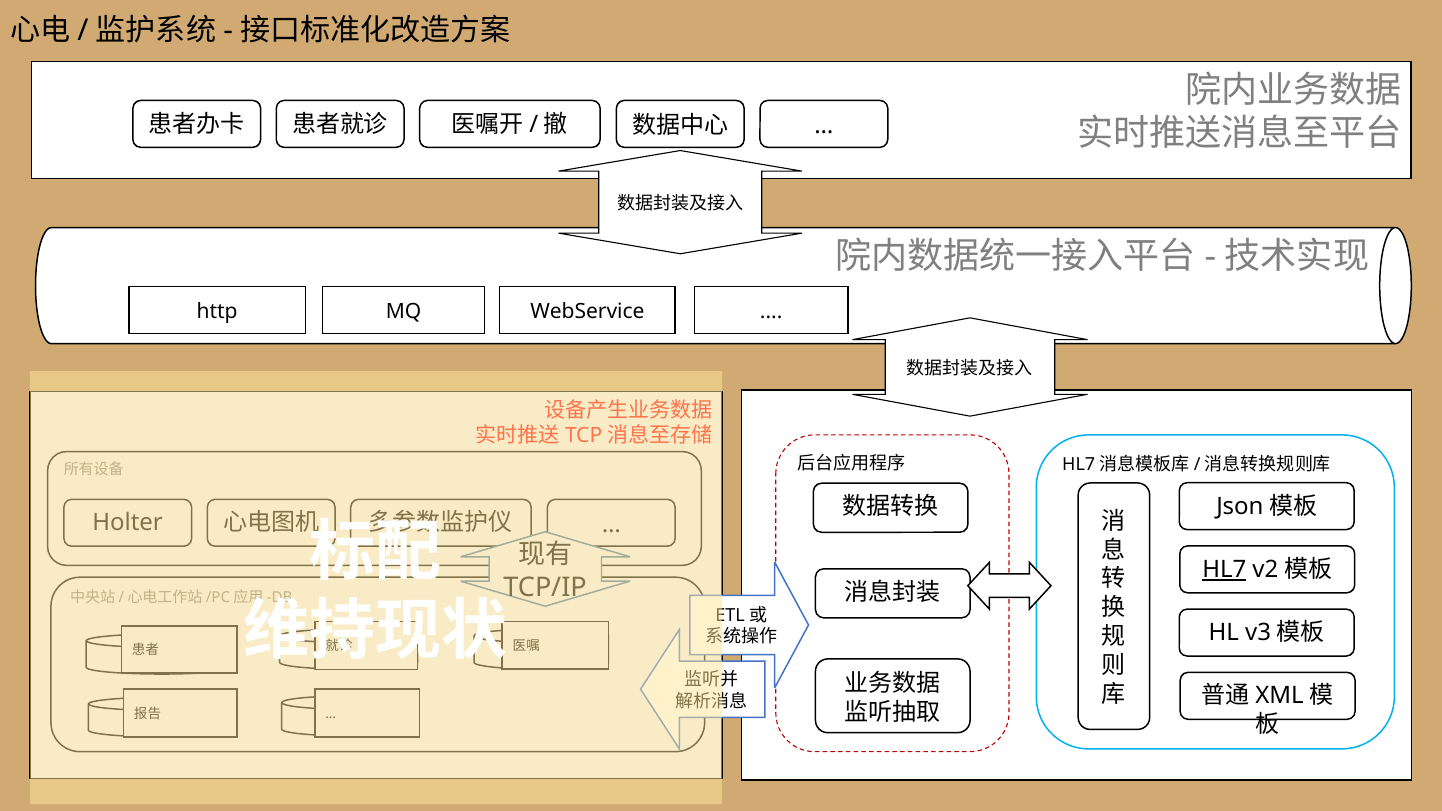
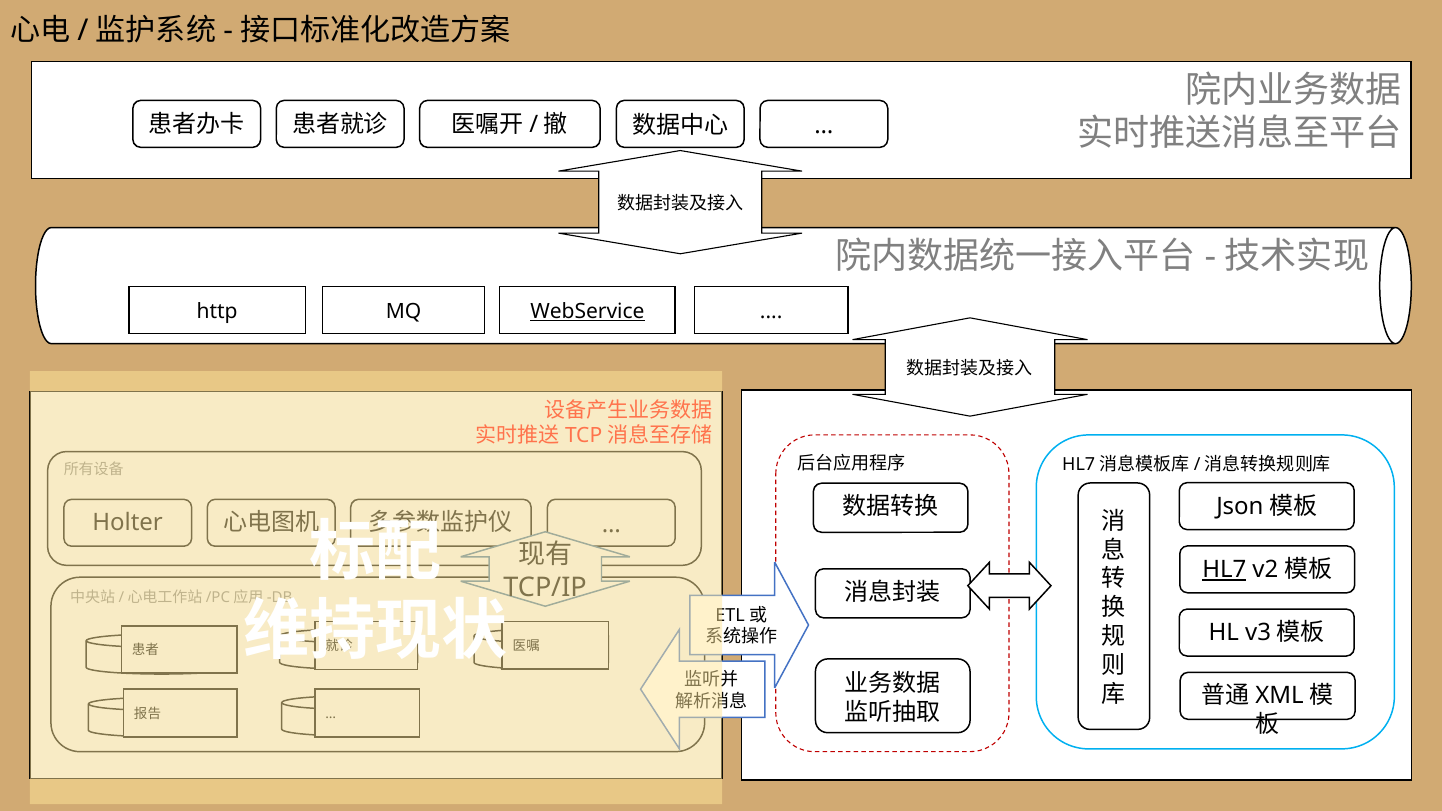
WebService underline: none -> present (587, 312)
